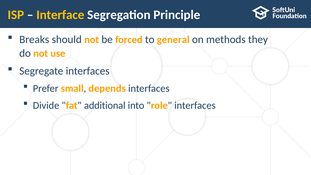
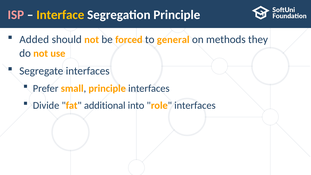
ISP colour: yellow -> pink (16, 15)
Breaks: Breaks -> Added (34, 39)
small depends: depends -> principle (107, 88)
